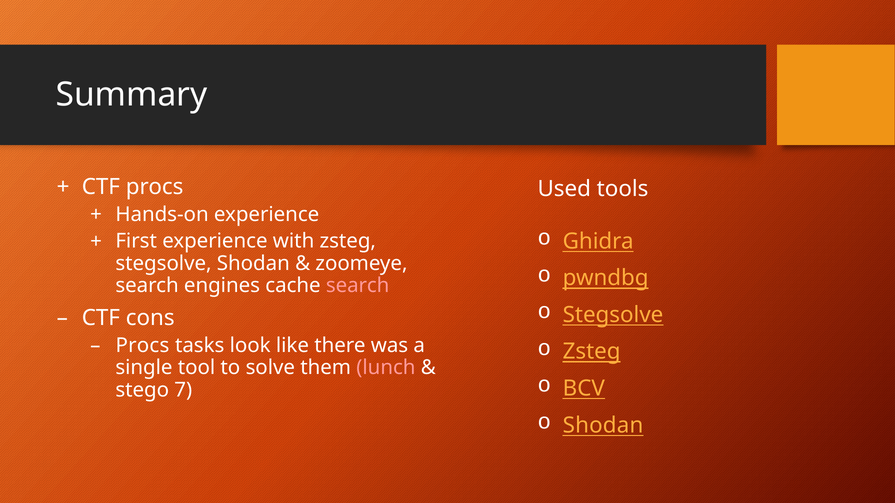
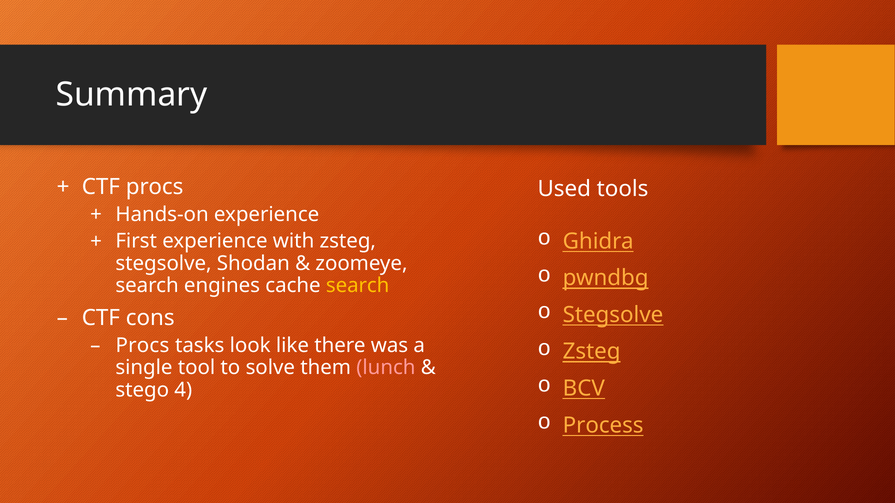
search colour: pink -> yellow (358, 286)
7: 7 -> 4 (183, 390)
Shodan: Shodan -> Process (603, 426)
